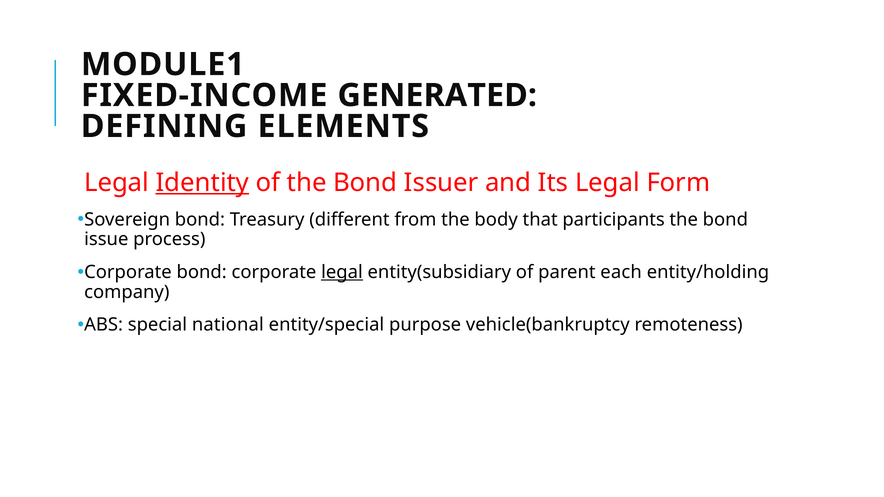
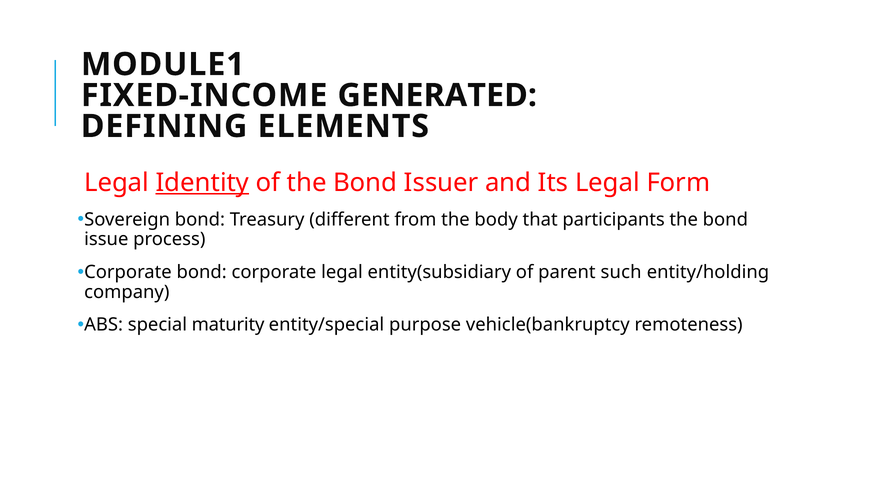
legal underline: present -> none (342, 272)
each: each -> such (621, 272)
national: national -> maturity (228, 325)
